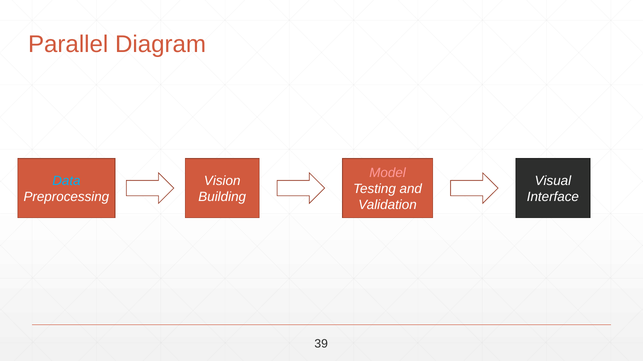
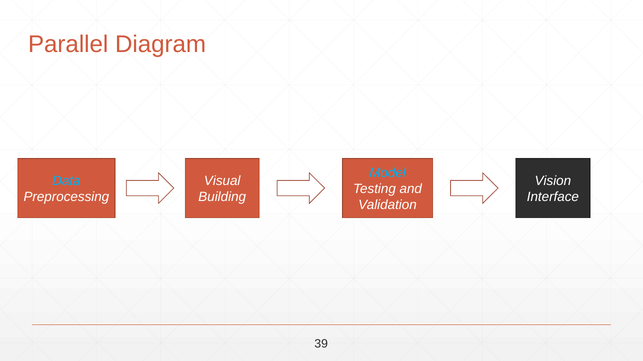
Model colour: pink -> light blue (388, 173)
Vision: Vision -> Visual (222, 181)
Visual: Visual -> Vision (553, 181)
